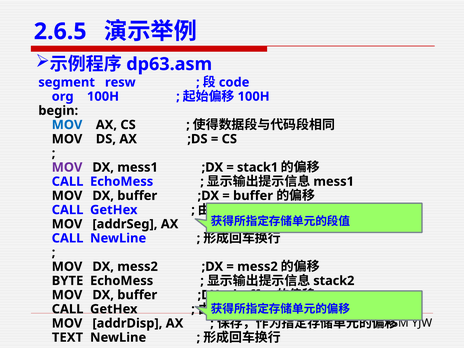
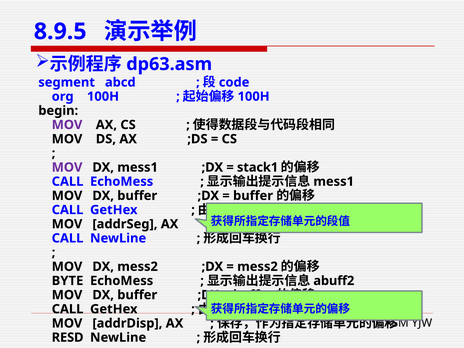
2.6.5: 2.6.5 -> 8.9.5 (60, 31)
resw: resw -> abcd (120, 82)
MOV colour: blue -> purple (67, 125)
stack2: stack2 -> abuff2 (334, 281)
TEXT: TEXT -> RESD (68, 337)
